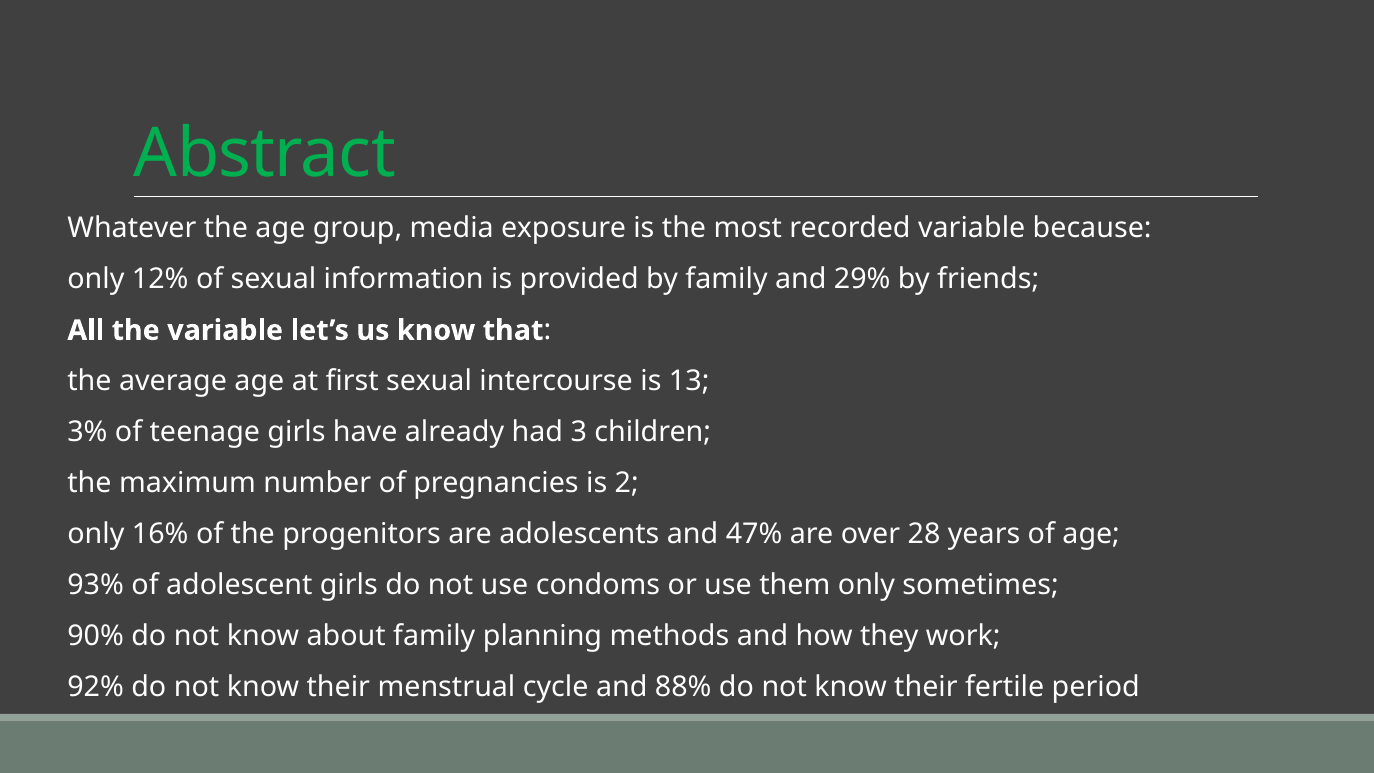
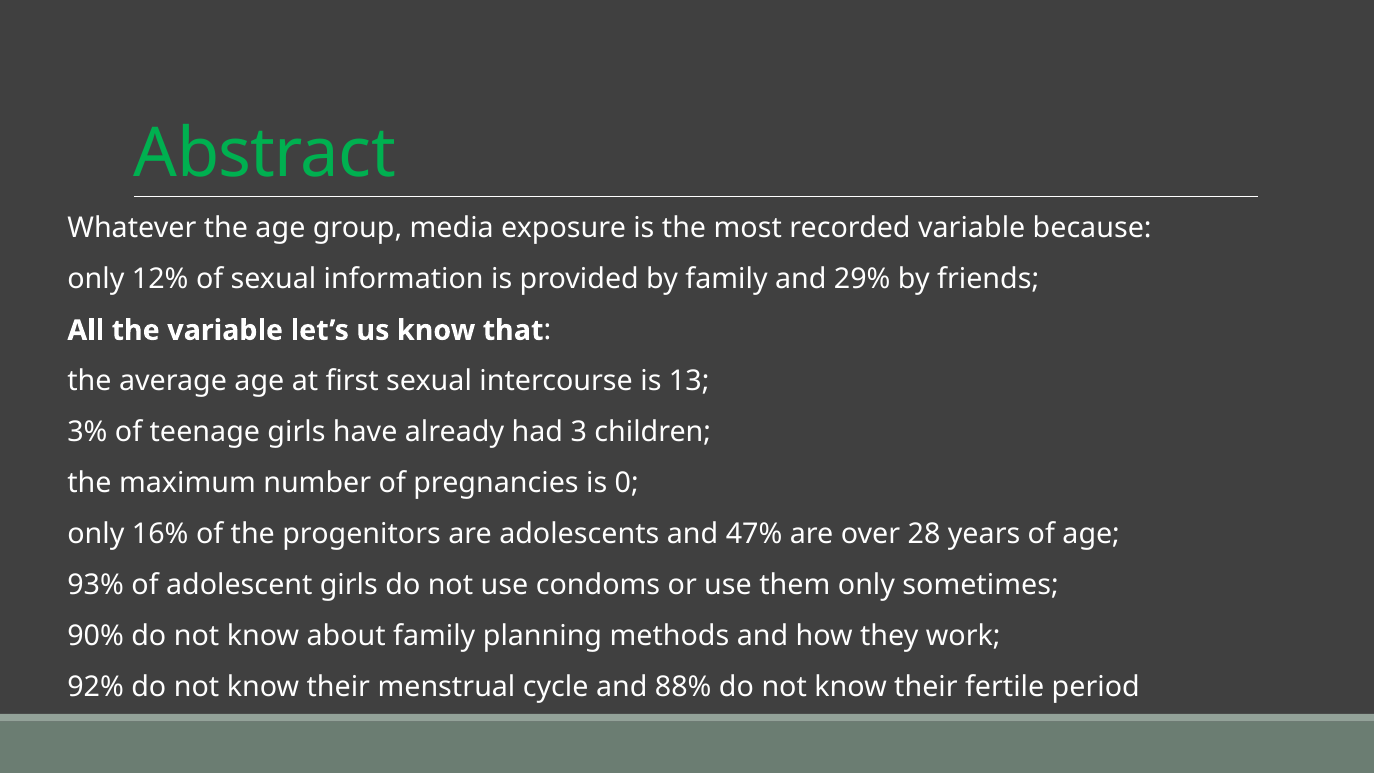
2: 2 -> 0 (627, 483)
